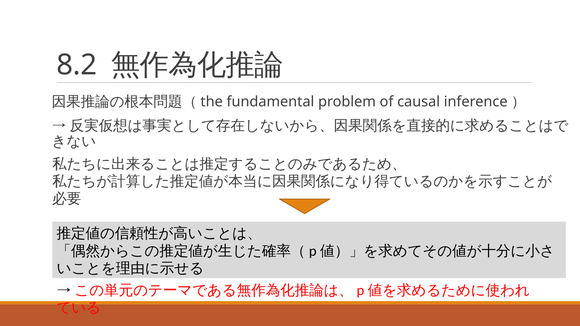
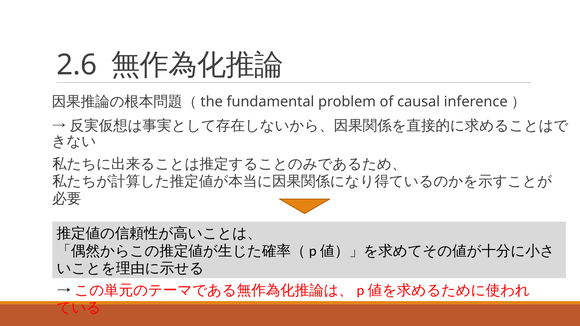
8.2: 8.2 -> 2.6 (77, 65)
